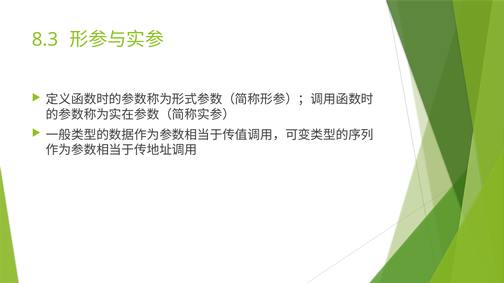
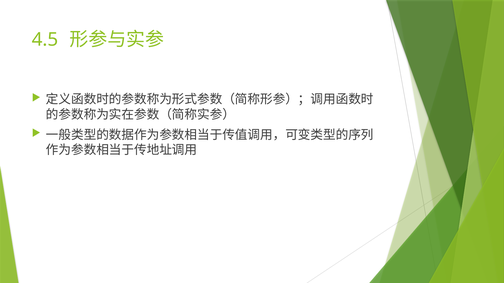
8.3: 8.3 -> 4.5 (45, 40)
